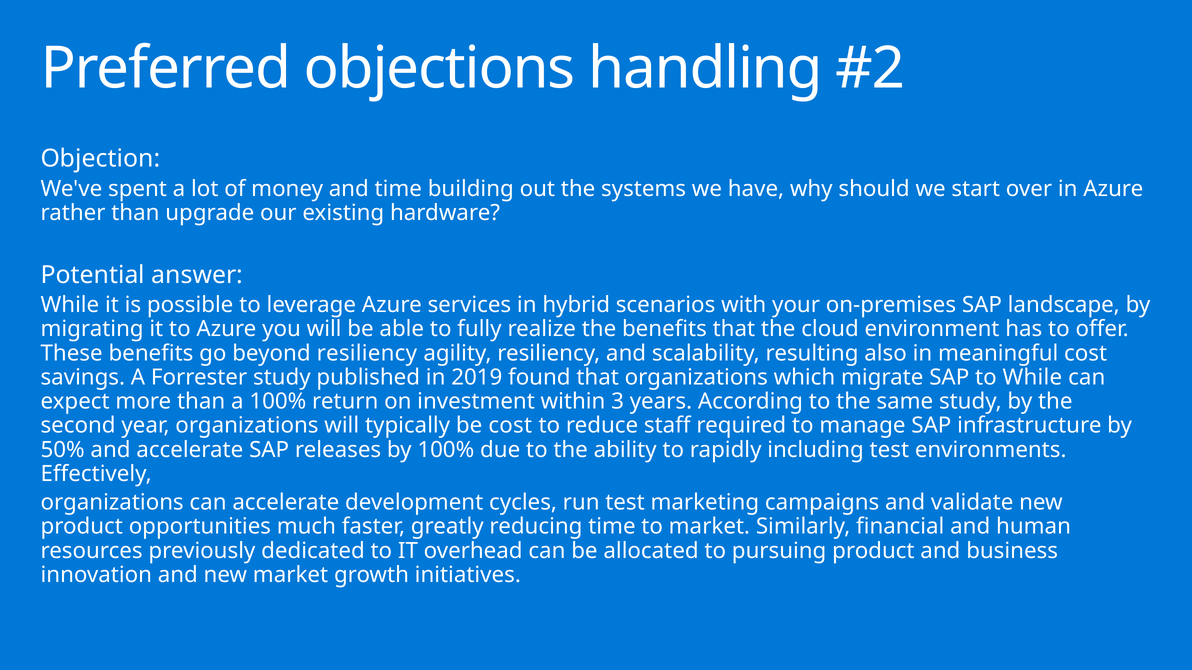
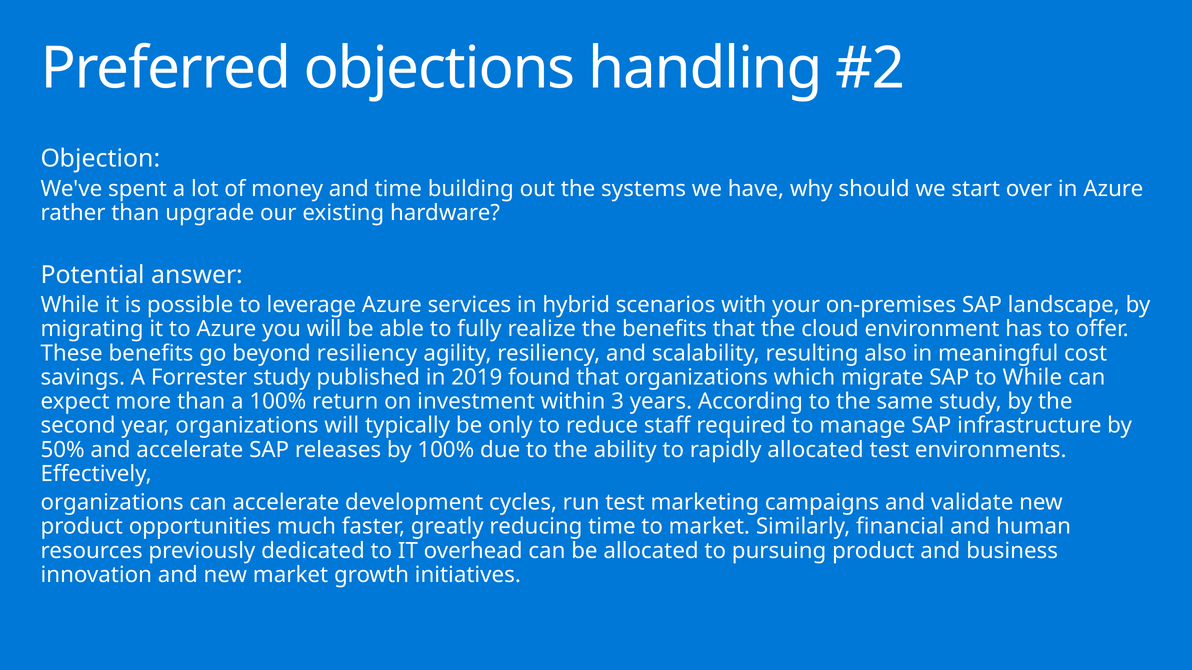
be cost: cost -> only (510, 426)
rapidly including: including -> allocated (815, 450)
